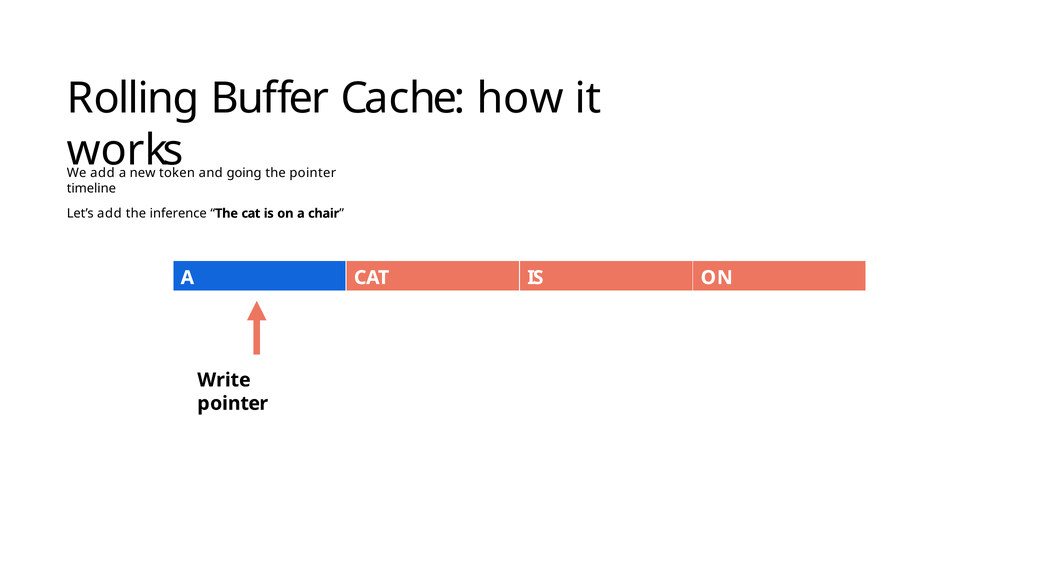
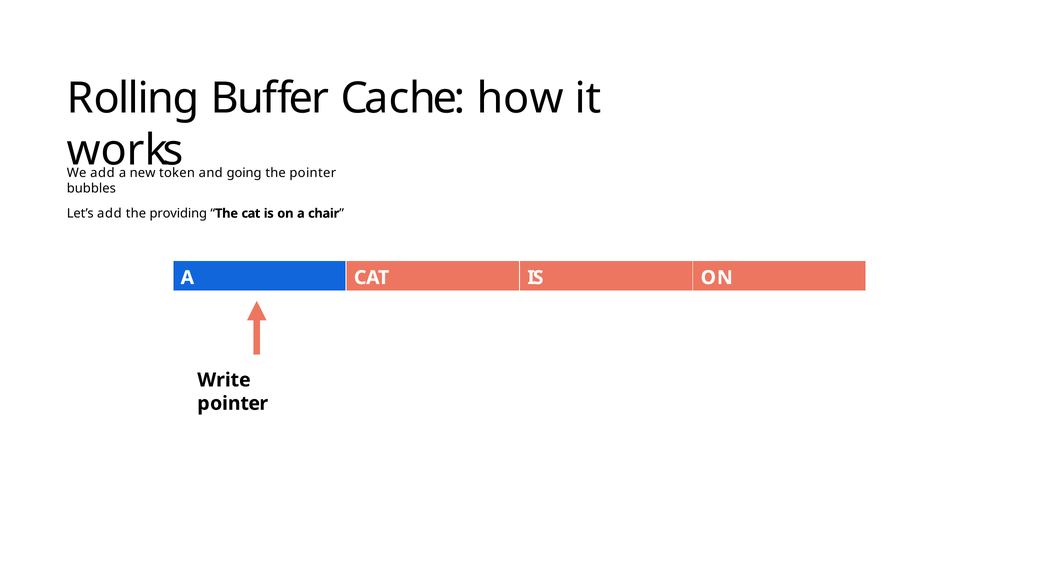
timeline: timeline -> bubbles (91, 188)
inference: inference -> providing (178, 213)
